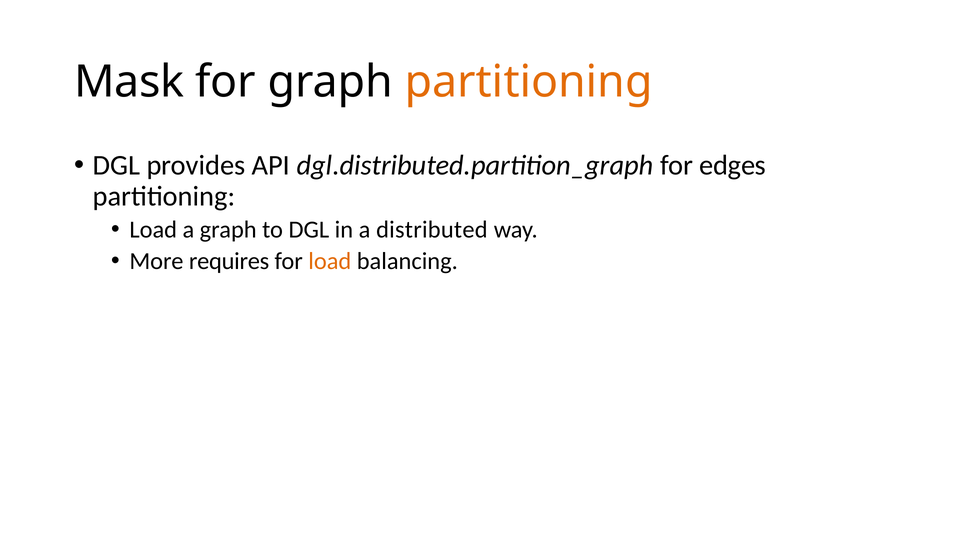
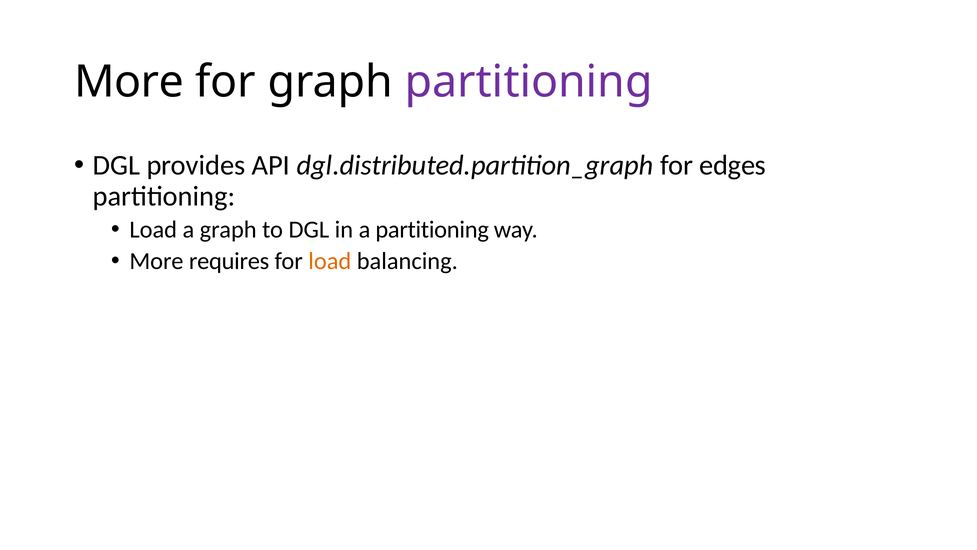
Mask: Mask -> More (129, 82)
partitioning colour: orange -> purple (529, 82)
a distributed: distributed -> partitioning (432, 230)
